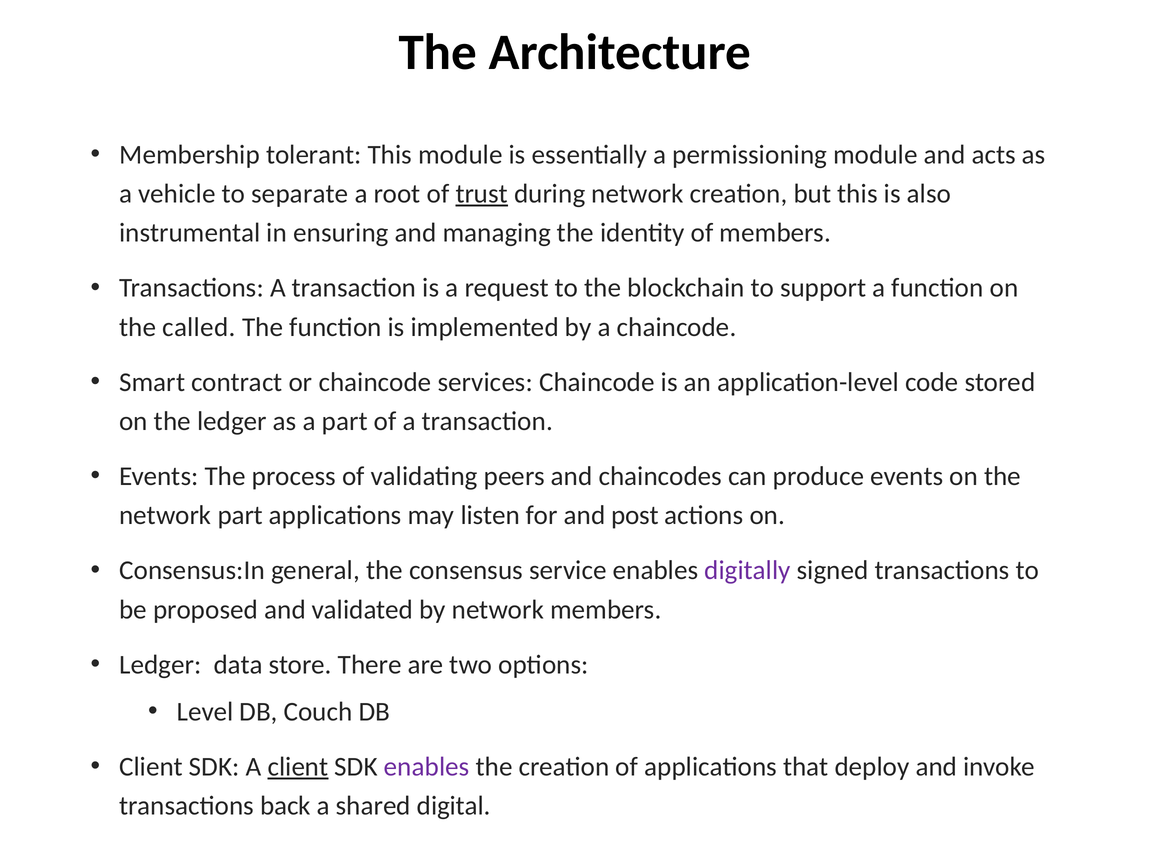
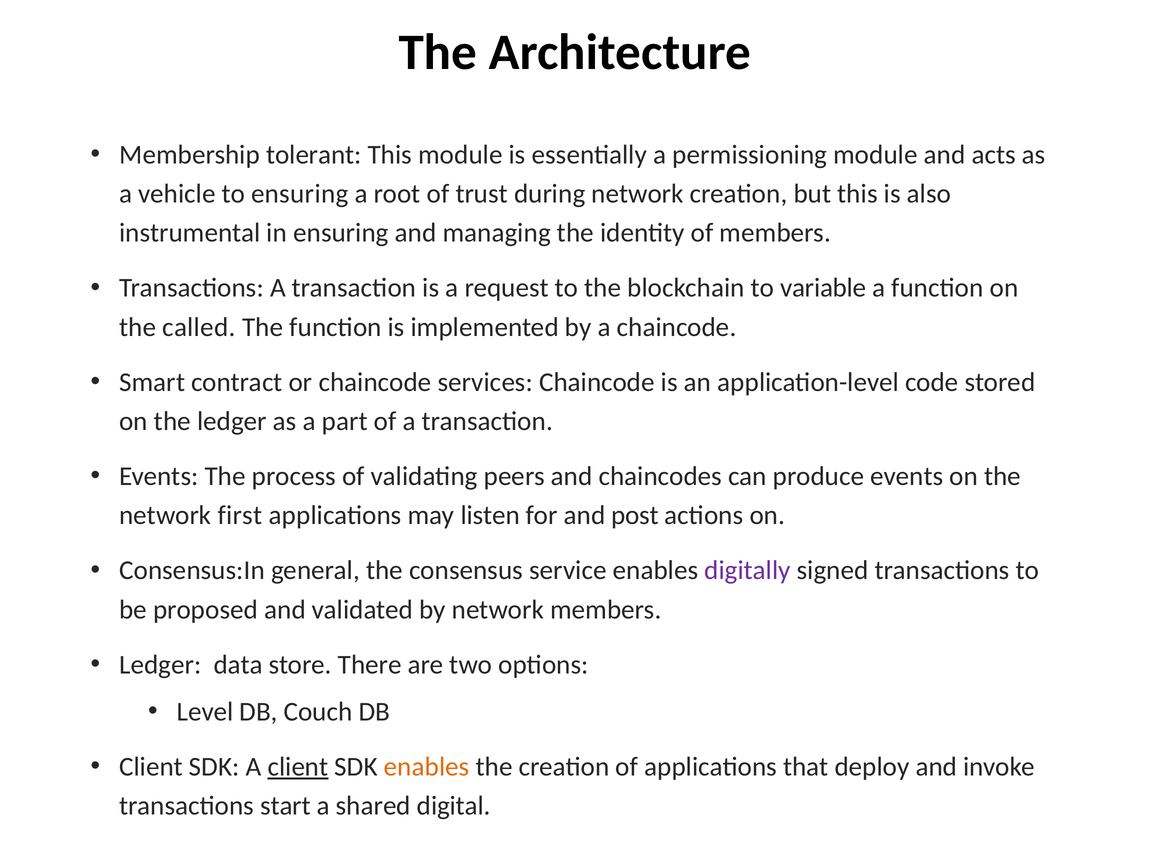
to separate: separate -> ensuring (300, 194)
trust underline: present -> none (482, 194)
support: support -> variable (823, 288)
network part: part -> first (240, 516)
enables colour: purple -> orange (427, 767)
back: back -> start (286, 806)
